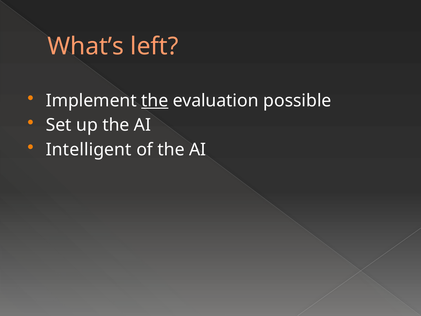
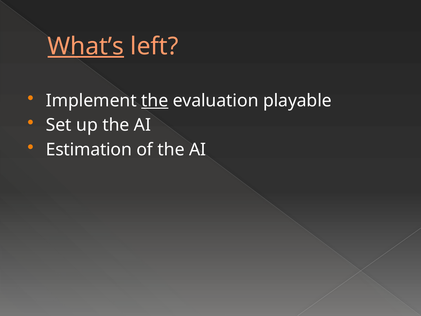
What’s underline: none -> present (86, 46)
possible: possible -> playable (297, 101)
Intelligent: Intelligent -> Estimation (89, 150)
